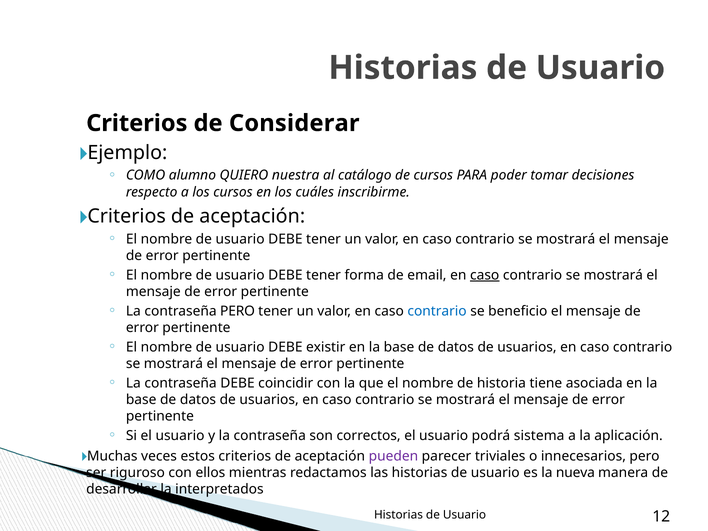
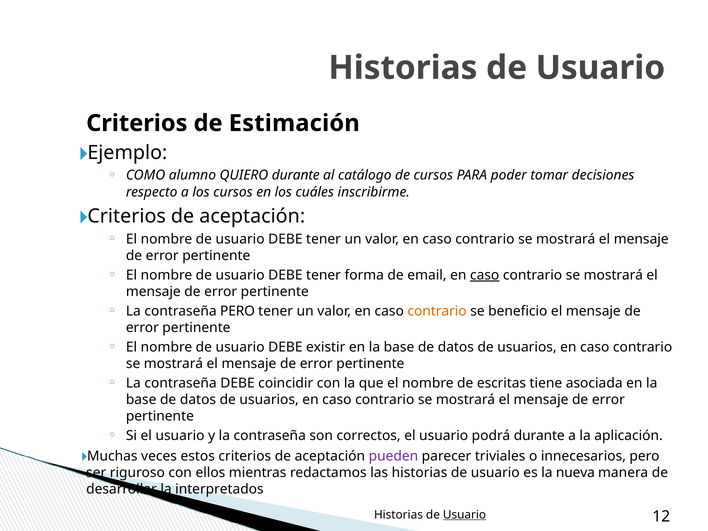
Considerar: Considerar -> Estimación (294, 123)
QUIERO nuestra: nuestra -> durante (296, 175)
contrario colour: blue -> orange (437, 311)
historia: historia -> escritas (501, 383)
podrá sistema: sistema -> durante (539, 436)
Usuario underline: none -> present (465, 515)
